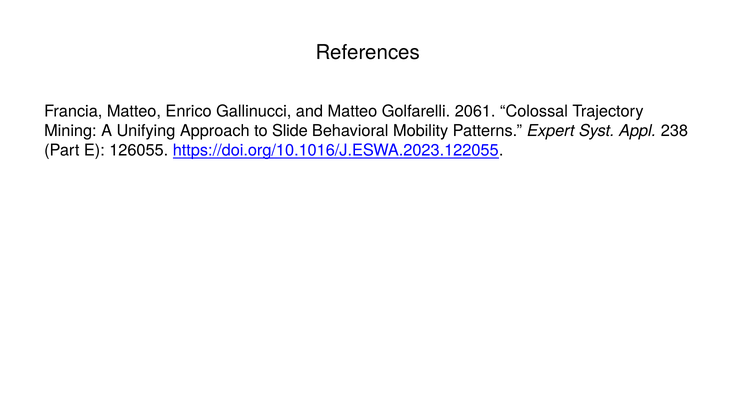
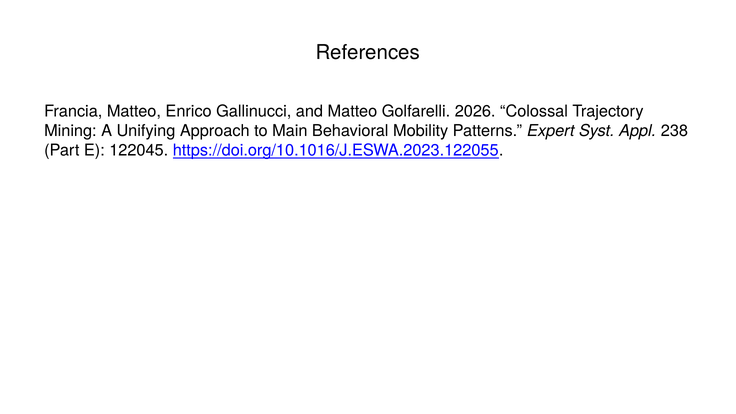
2061: 2061 -> 2026 (475, 111)
Slide: Slide -> Main (290, 131)
126055: 126055 -> 122045 (139, 150)
